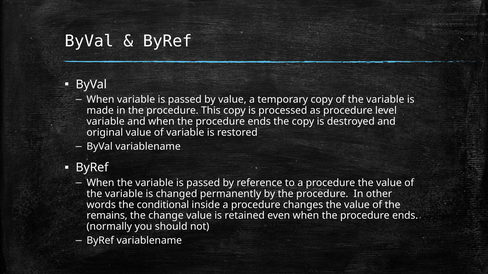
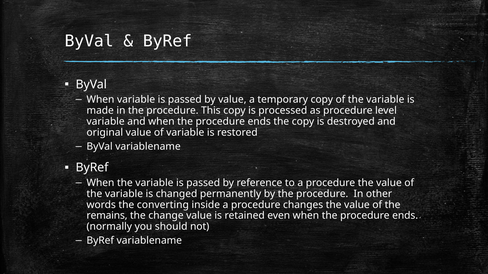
conditional: conditional -> converting (163, 205)
